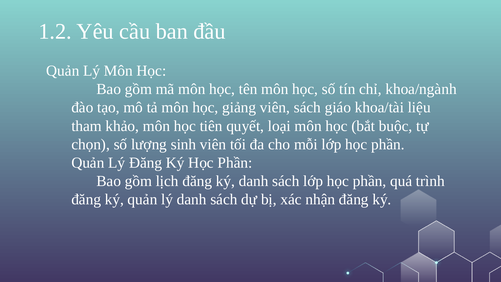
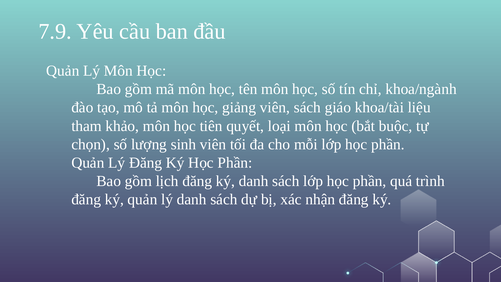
1.2: 1.2 -> 7.9 (55, 32)
